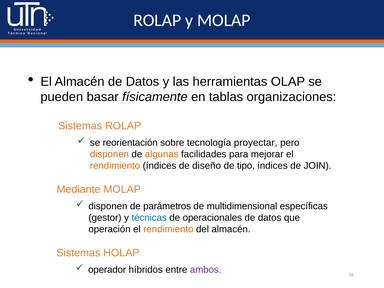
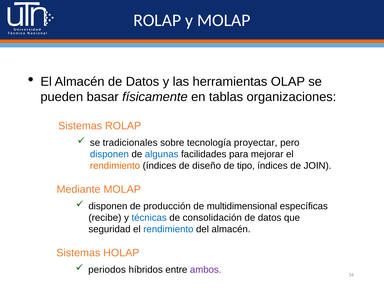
reorientación: reorientación -> tradicionales (130, 143)
disponen colour: orange -> blue (109, 154)
algunas colour: orange -> blue (162, 154)
parámetros: parámetros -> producción (167, 206)
gestor: gestor -> recibe (105, 218)
operacionales: operacionales -> consolidación (212, 218)
operación: operación -> seguridad (109, 229)
rendimiento colour: orange -> blue (168, 229)
operador: operador -> periodos (107, 270)
